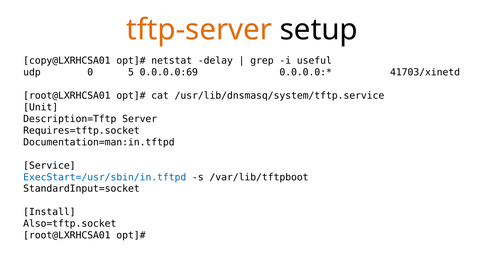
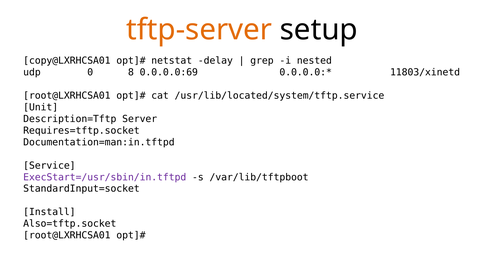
useful: useful -> nested (314, 61)
5: 5 -> 8 (131, 72)
41703/xinetd: 41703/xinetd -> 11803/xinetd (425, 72)
/usr/lib/dnsmasq/system/tftp.service: /usr/lib/dnsmasq/system/tftp.service -> /usr/lib/located/system/tftp.service (279, 96)
ExecStart=/usr/sbin/in.tftpd colour: blue -> purple (105, 177)
